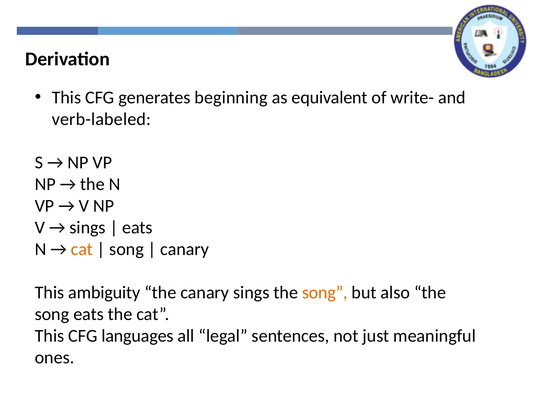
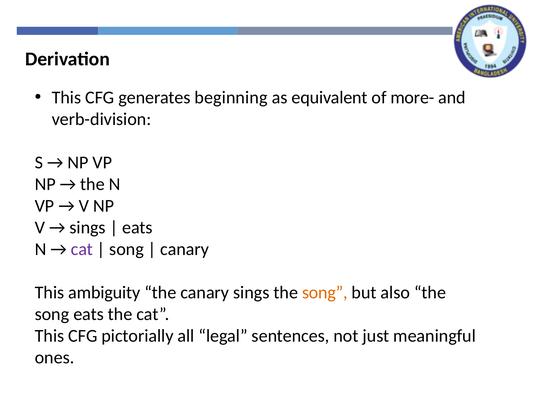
write-: write- -> more- (412, 98)
verb-labeled: verb-labeled -> verb-division (101, 119)
cat colour: orange -> purple (82, 249)
languages: languages -> pictorially (137, 336)
